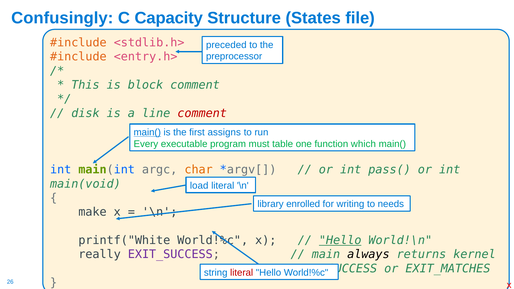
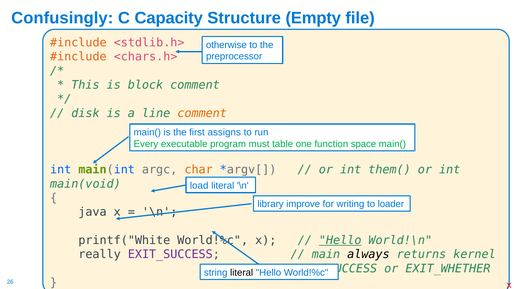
States: States -> Empty (313, 18)
preceded: preceded -> otherwise (226, 45)
<entry.h>: <entry.h> -> <chars.h> (146, 57)
comment colour: red -> orange (202, 113)
main( underline: present -> none (147, 132)
which: which -> space (363, 144)
pass(: pass( -> them( (390, 170)
enrolled: enrolled -> improve (303, 204)
needs: needs -> loader (391, 204)
make: make -> java (92, 212)
EXIT_MATCHES: EXIT_MATCHES -> EXIT_WHETHER (448, 269)
literal colour: red -> black (242, 273)
